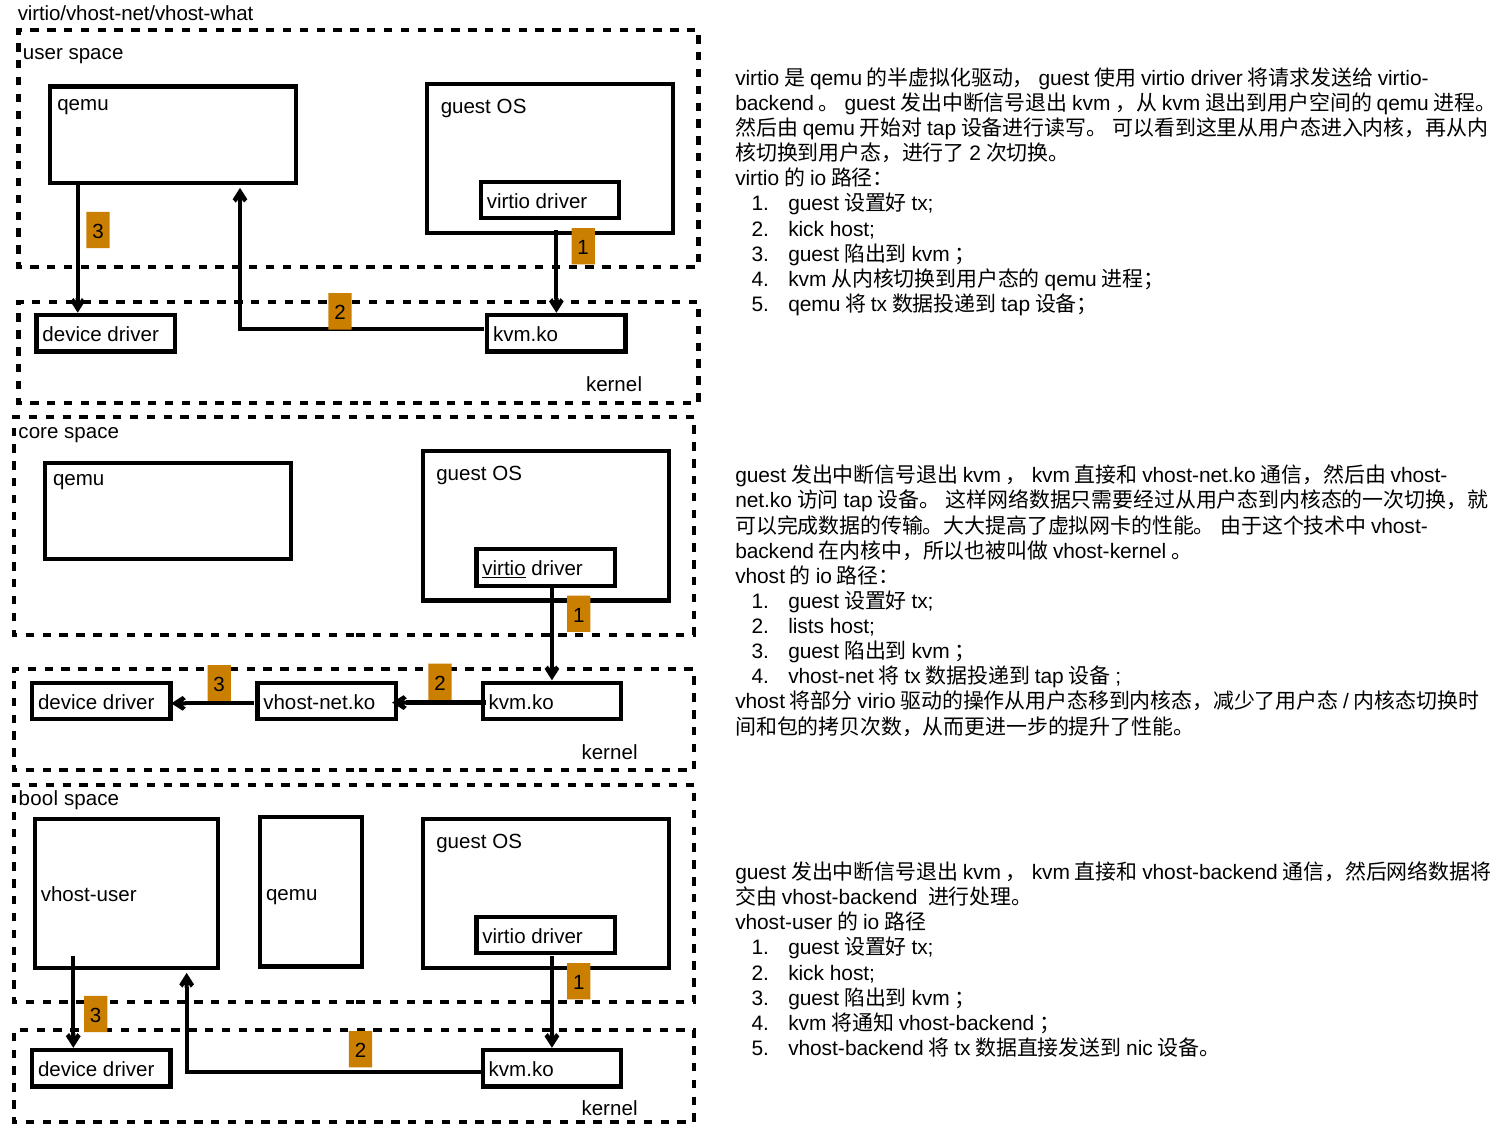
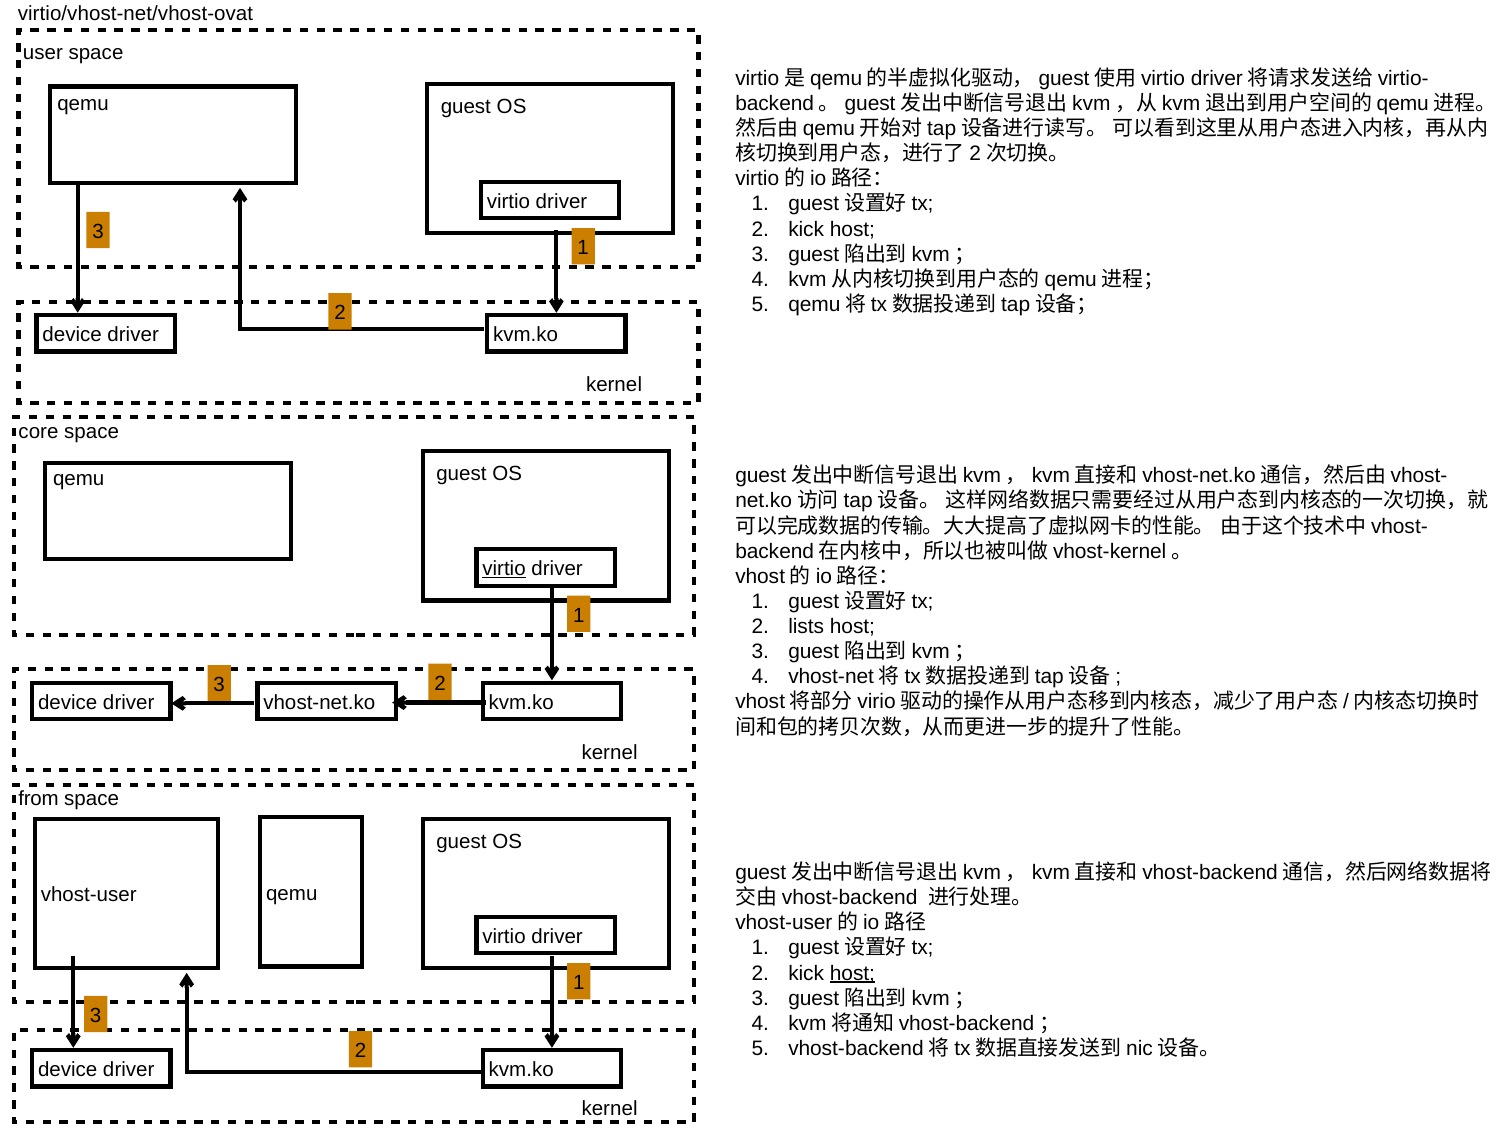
virtio/vhost-net/vhost-what: virtio/vhost-net/vhost-what -> virtio/vhost-net/vhost-ovat (135, 14)
bool: bool -> from (39, 799)
host underline: none -> present (852, 974)
